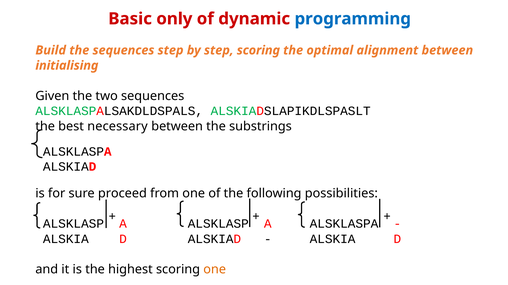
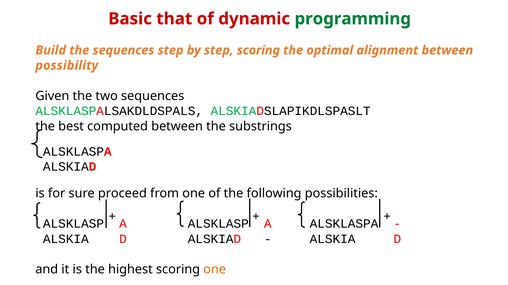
only: only -> that (174, 19)
programming colour: blue -> green (353, 19)
initialising: initialising -> possibility (67, 66)
necessary: necessary -> computed (118, 127)
